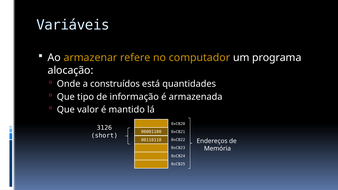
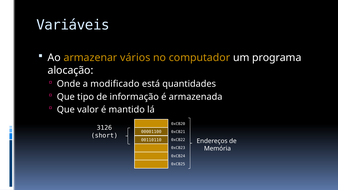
refere: refere -> vários (135, 58)
construídos: construídos -> modificado (115, 84)
